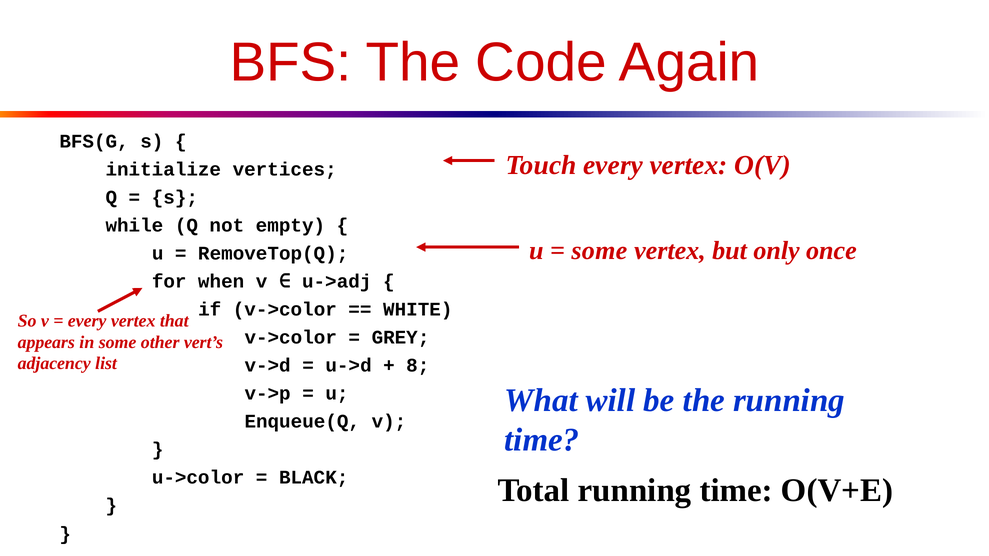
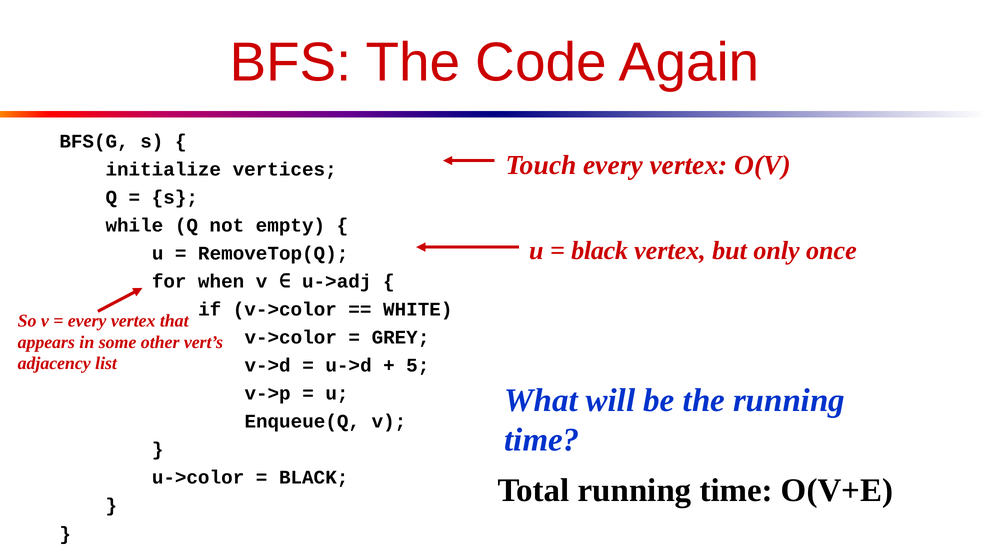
some: some -> black (600, 251)
8: 8 -> 5 (418, 366)
